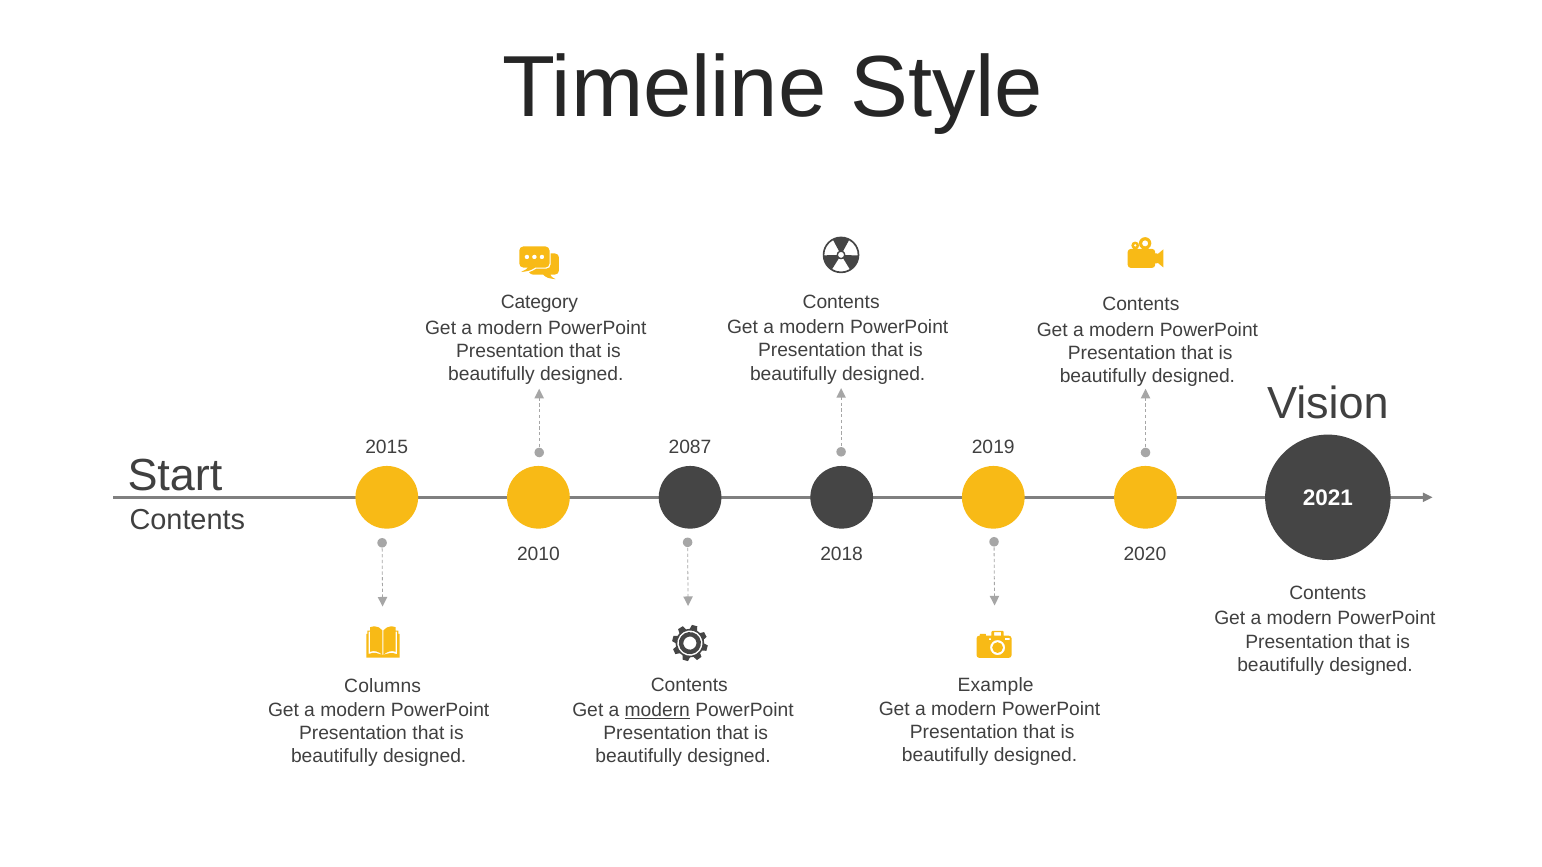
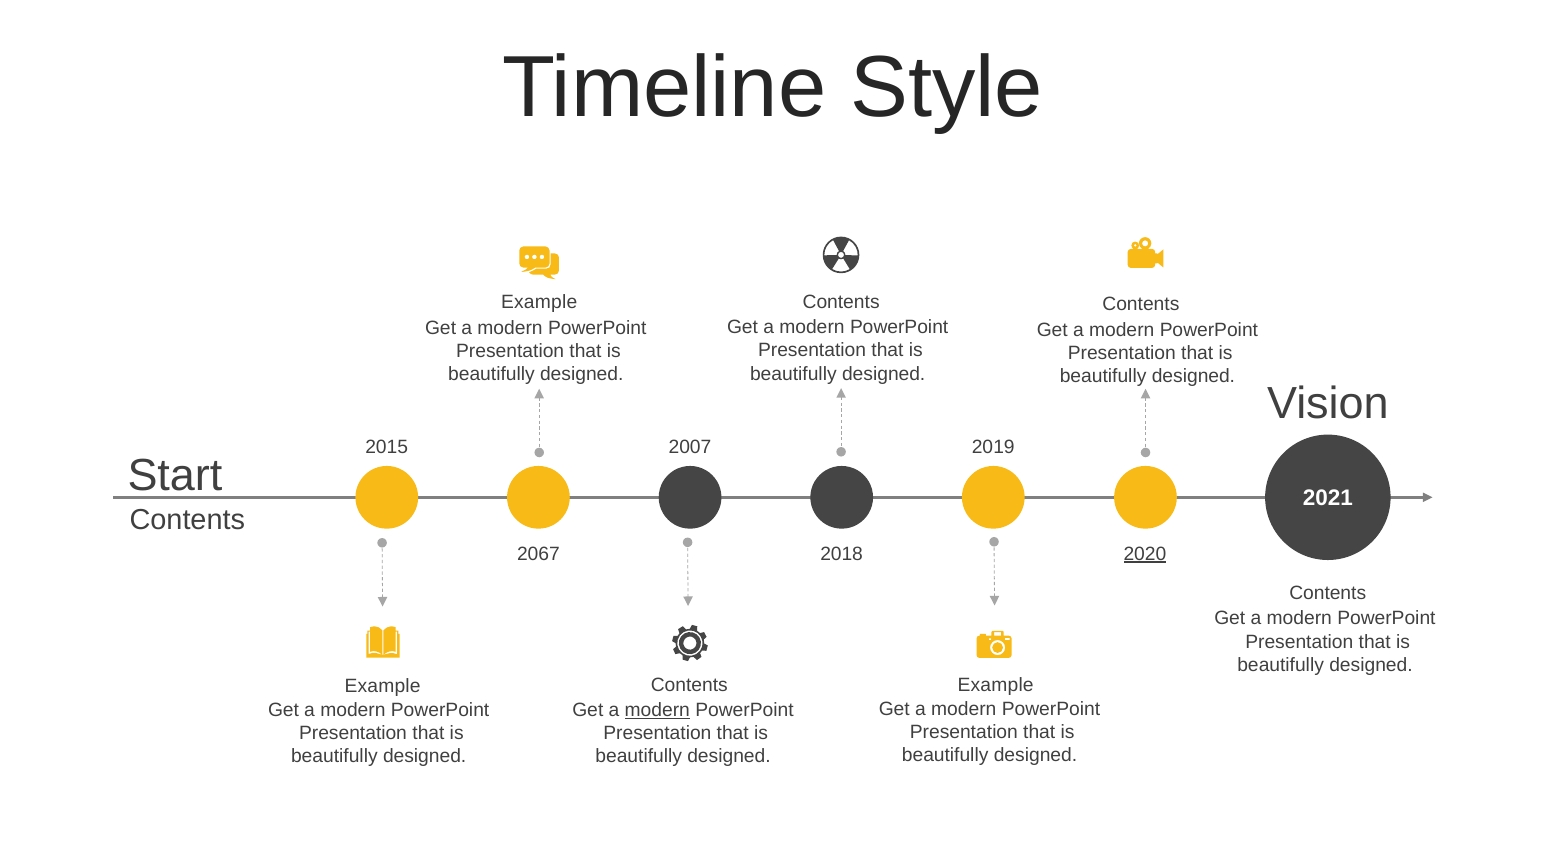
Category: Category -> Example (539, 303)
2087: 2087 -> 2007 (690, 447)
2010: 2010 -> 2067 (538, 554)
2020 underline: none -> present (1145, 554)
Columns: Columns -> Example (383, 686)
